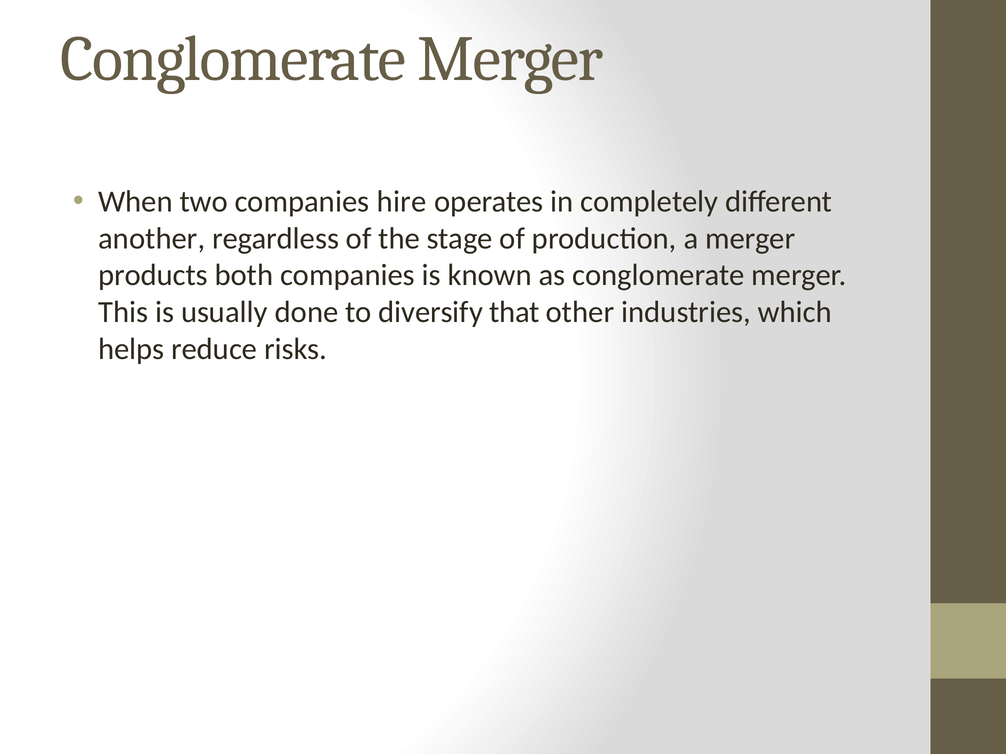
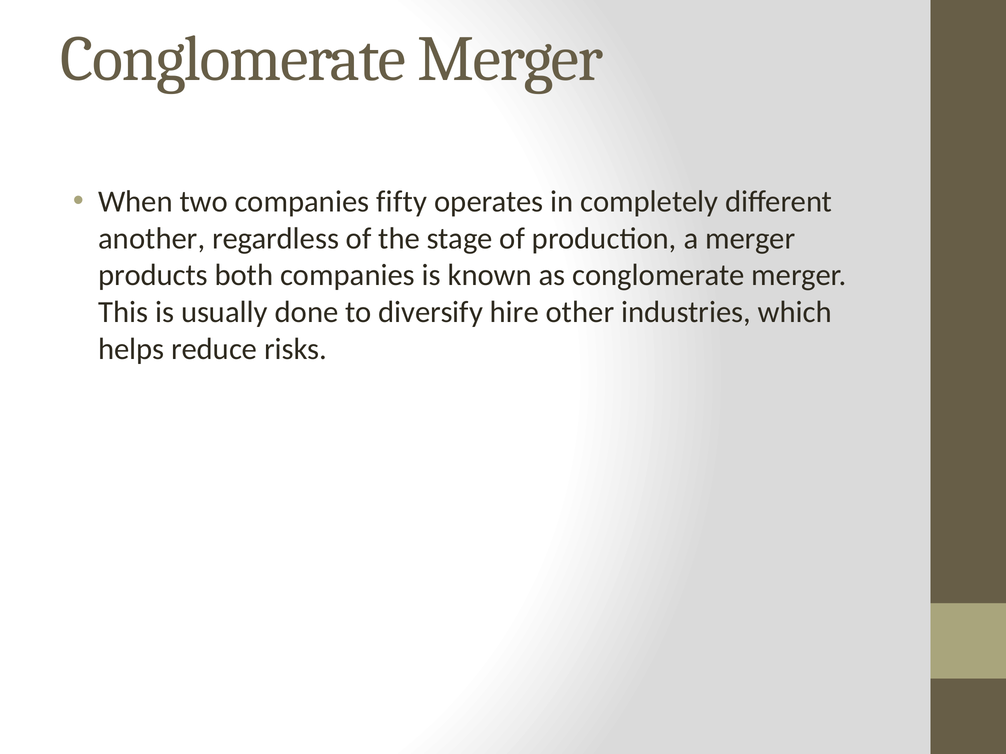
hire: hire -> fifty (402, 202)
that: that -> hire (514, 312)
